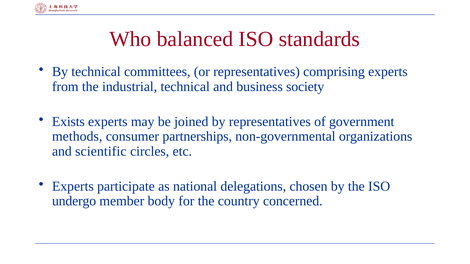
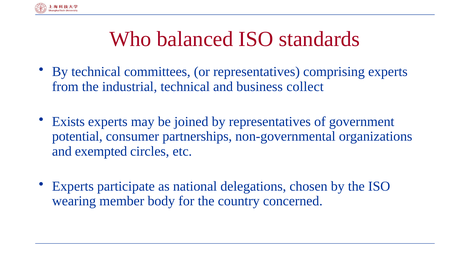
society: society -> collect (305, 87)
methods: methods -> potential (77, 137)
scientific: scientific -> exempted (101, 151)
undergo: undergo -> wearing (74, 201)
